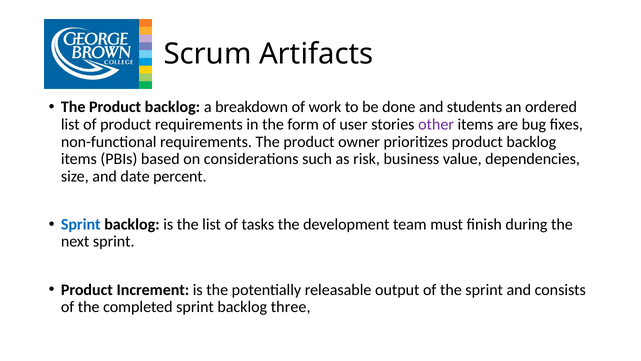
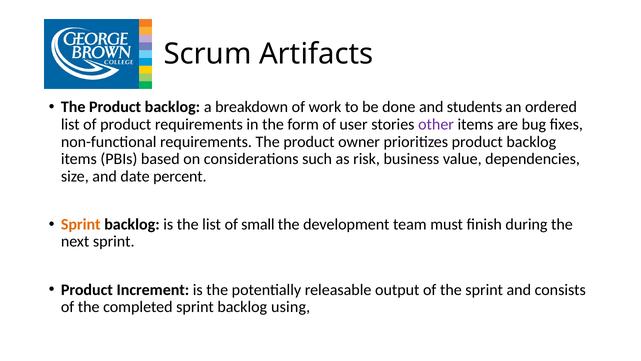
Sprint colour: blue -> orange (81, 224)
tasks: tasks -> small (258, 224)
three: three -> using (291, 307)
